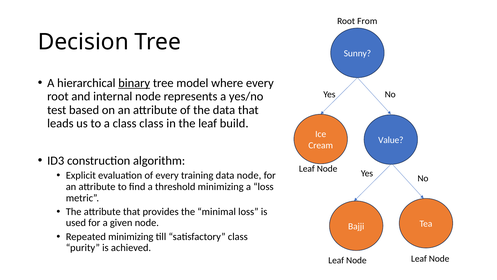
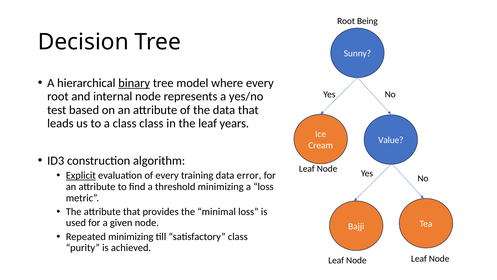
From: From -> Being (367, 21)
build: build -> years (234, 123)
Explicit underline: none -> present (81, 175)
data node: node -> error (249, 175)
